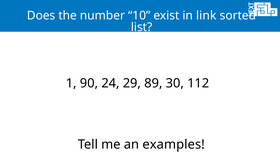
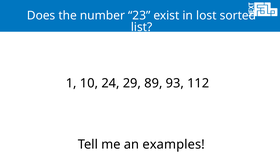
10: 10 -> 23 (139, 15)
link: link -> lost (206, 15)
90: 90 -> 10 (89, 83)
30: 30 -> 93 (175, 83)
